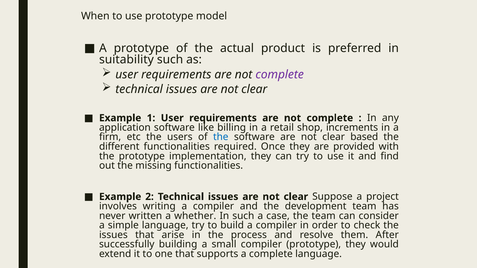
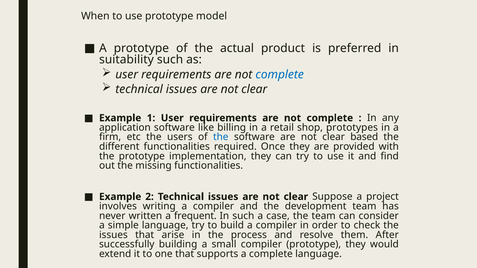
complete colour: purple -> blue (280, 75)
increments: increments -> prototypes (352, 128)
whether: whether -> frequent (195, 216)
